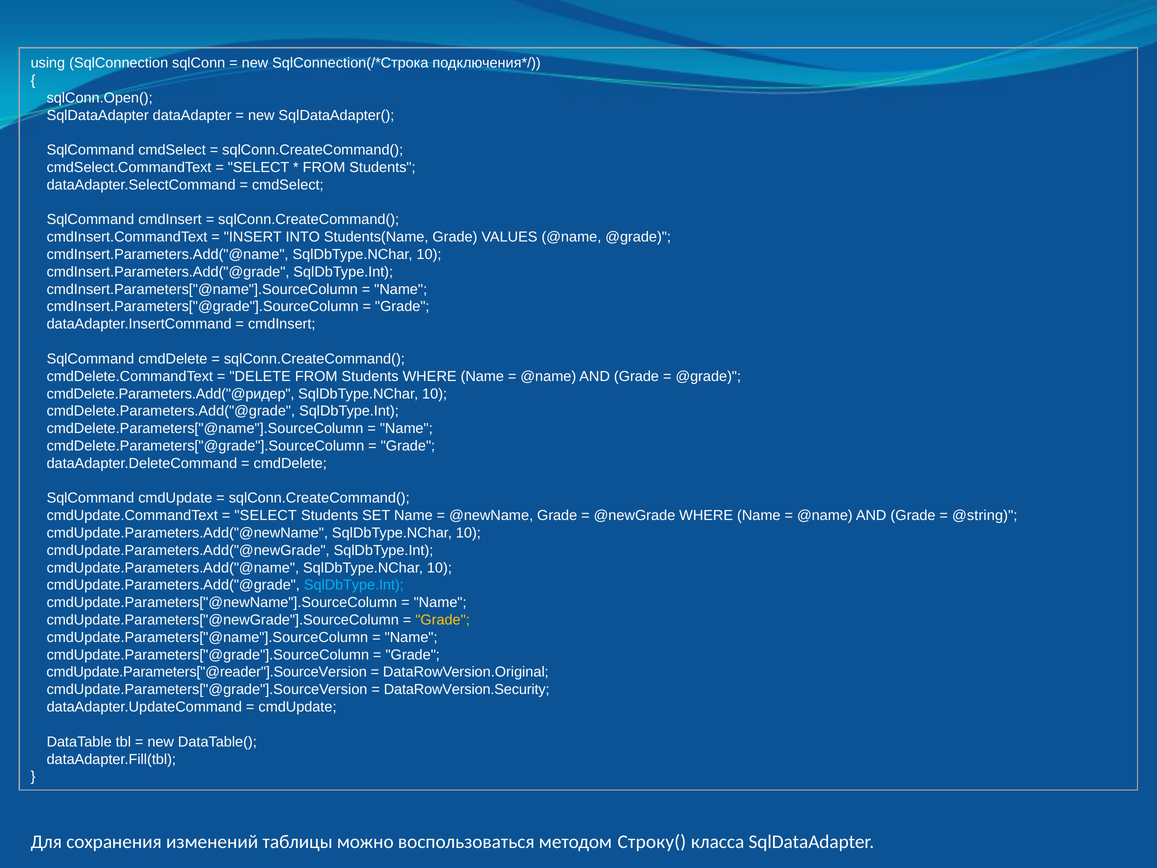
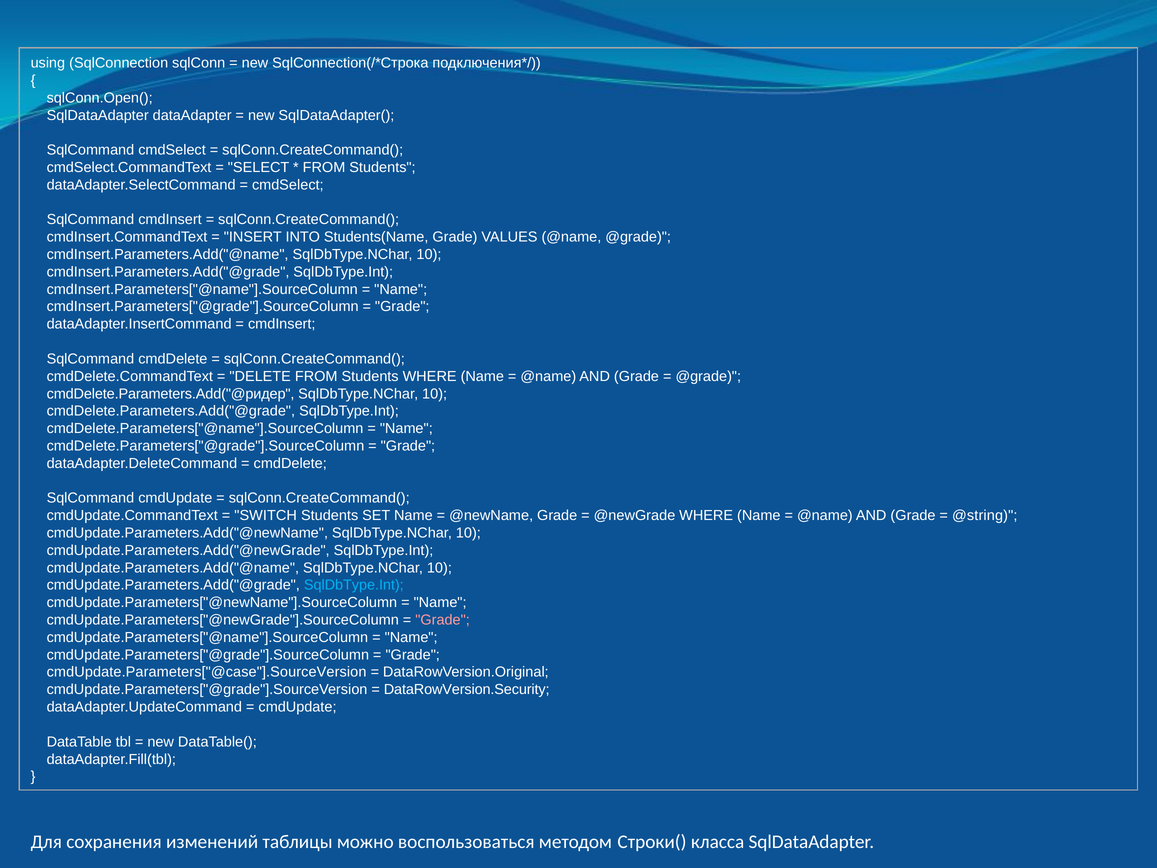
SELECT: SELECT -> SWITCH (266, 515)
Grade colour: yellow -> pink (443, 620)
cmdUpdate.Parameters["@reader"].SourceVersion: cmdUpdate.Parameters["@reader"].SourceVersion -> cmdUpdate.Parameters["@case"].SourceVersion (207, 672)
Строку(: Строку( -> Строки( (652, 842)
